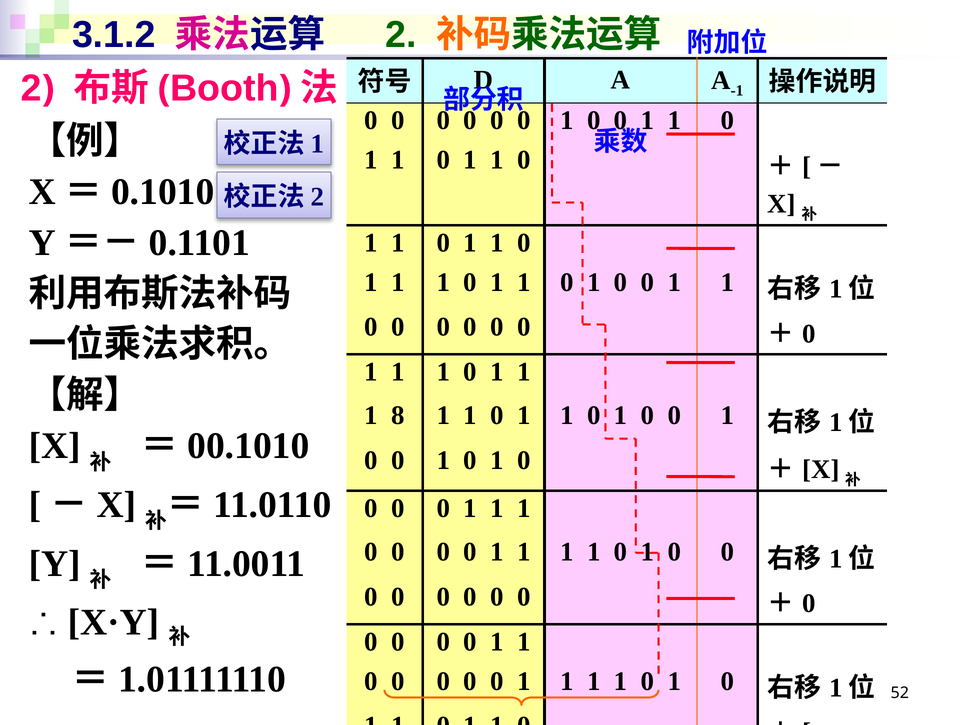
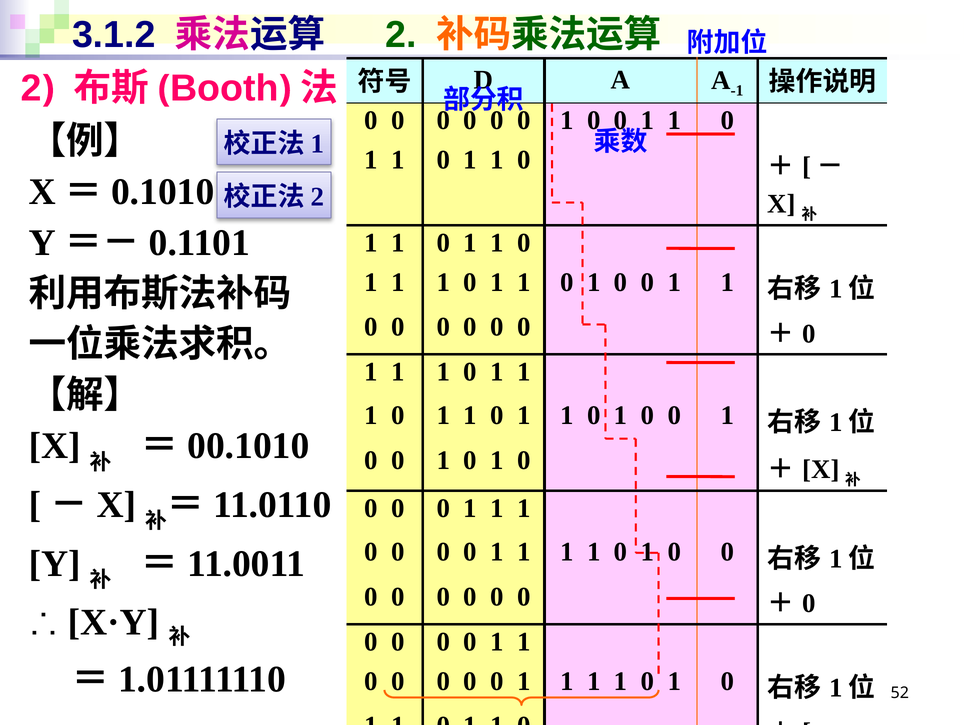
8: 8 -> 0 (398, 416)
